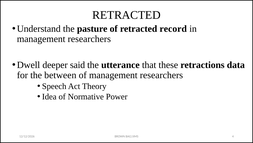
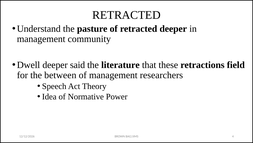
retracted record: record -> deeper (173, 29)
researchers: researchers -> community (89, 39)
utterance: utterance -> literature (120, 65)
data: data -> field (236, 65)
